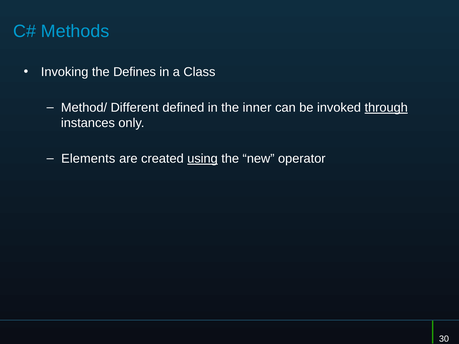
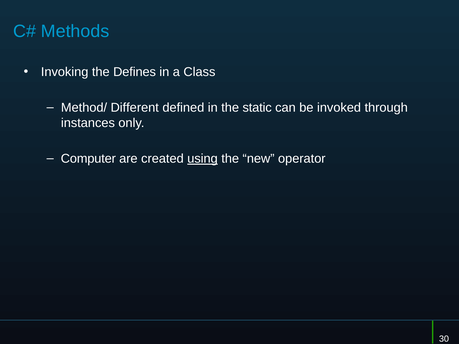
inner: inner -> static (257, 108)
through underline: present -> none (386, 108)
Elements: Elements -> Computer (88, 159)
